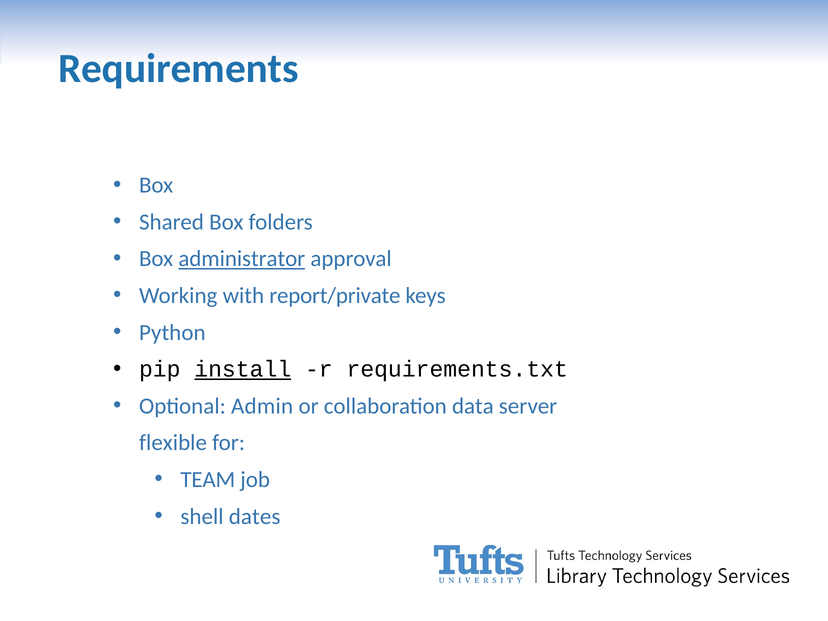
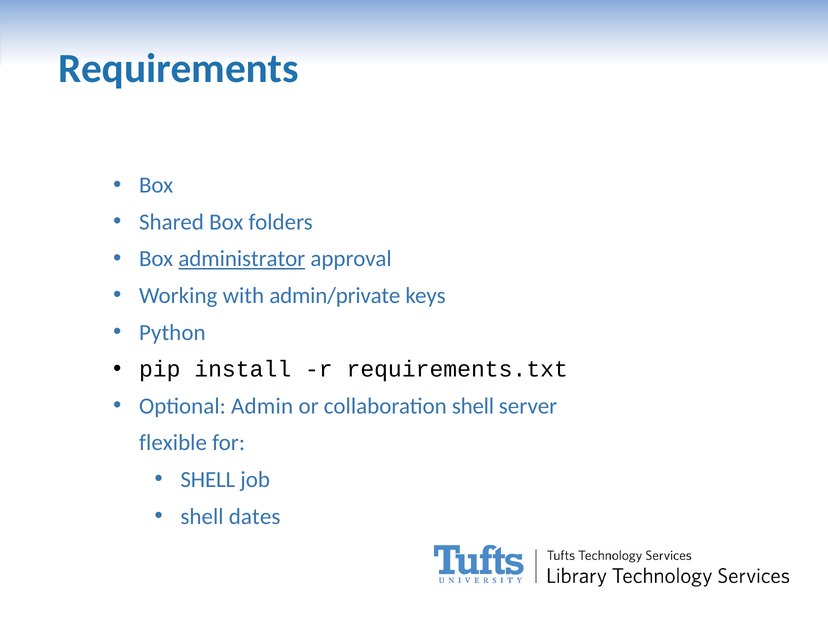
report/private: report/private -> admin/private (335, 296)
install underline: present -> none (243, 369)
collaboration data: data -> shell (473, 406)
TEAM: TEAM -> SHELL (208, 480)
